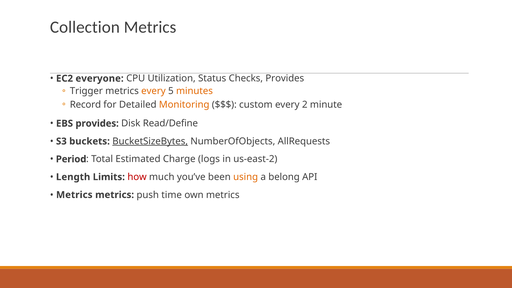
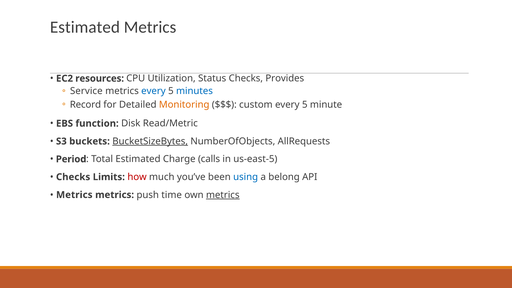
Collection: Collection -> Estimated (85, 27)
everyone: everyone -> resources (100, 78)
Trigger: Trigger -> Service (86, 91)
every colour: orange -> blue (153, 91)
minutes colour: orange -> blue (194, 91)
2: 2 -> 5 (305, 105)
EBS provides: provides -> function (97, 123)
Read/Define: Read/Define -> Read/Metric (170, 123)
logs: logs -> calls (209, 159)
us-east-2: us-east-2 -> us-east-5 (255, 159)
Length: Length -> Checks (73, 177)
using colour: orange -> blue (246, 177)
metrics underline: none -> present (223, 195)
